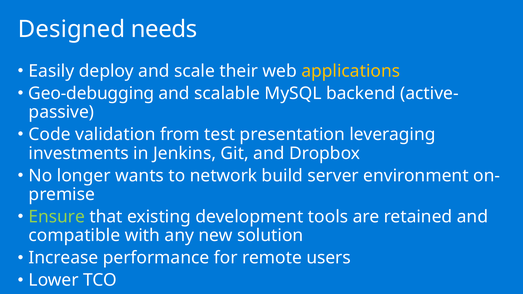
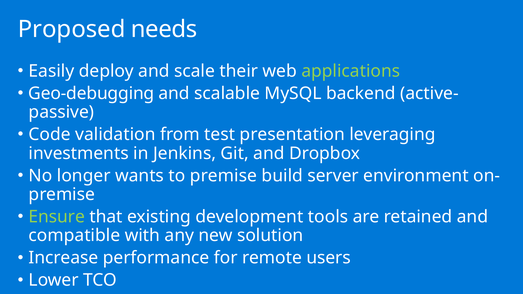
Designed: Designed -> Proposed (72, 29)
applications colour: yellow -> light green (351, 71)
to network: network -> premise (224, 176)
